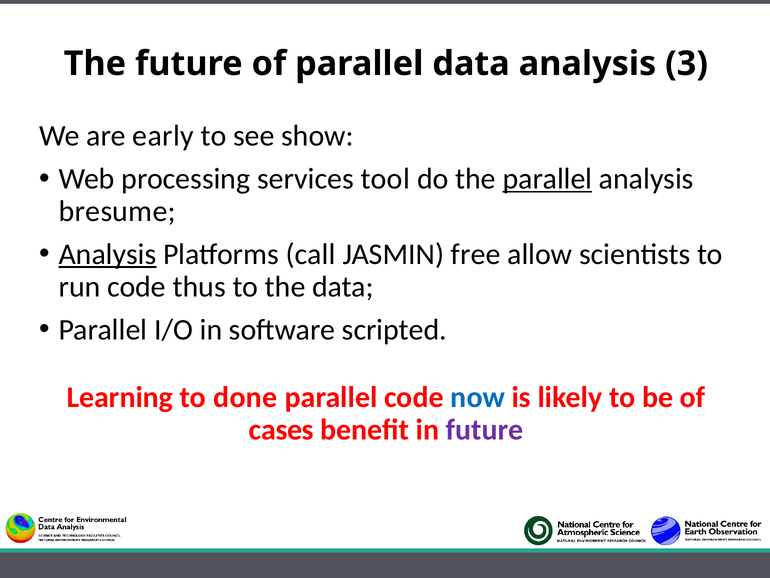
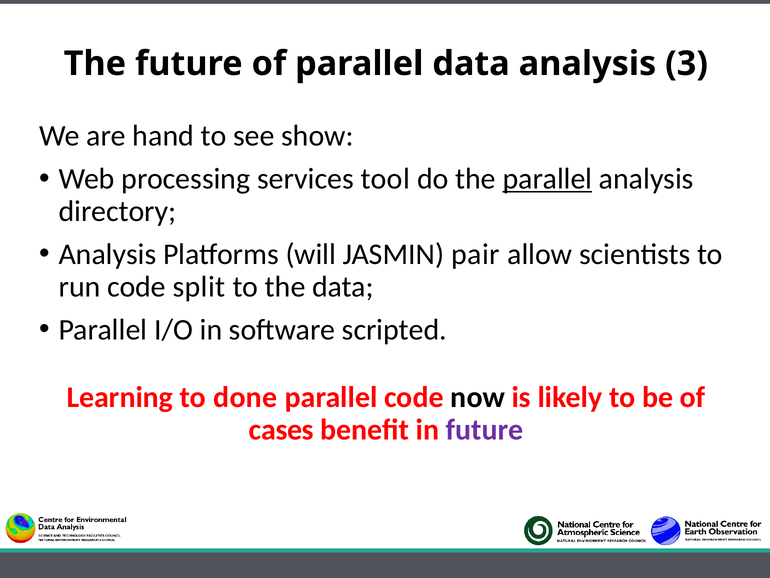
early: early -> hand (163, 136)
bresume: bresume -> directory (117, 211)
Analysis underline: present -> none (107, 254)
call: call -> will (311, 254)
free: free -> pair (476, 254)
thus: thus -> split (199, 286)
now colour: blue -> black (478, 397)
